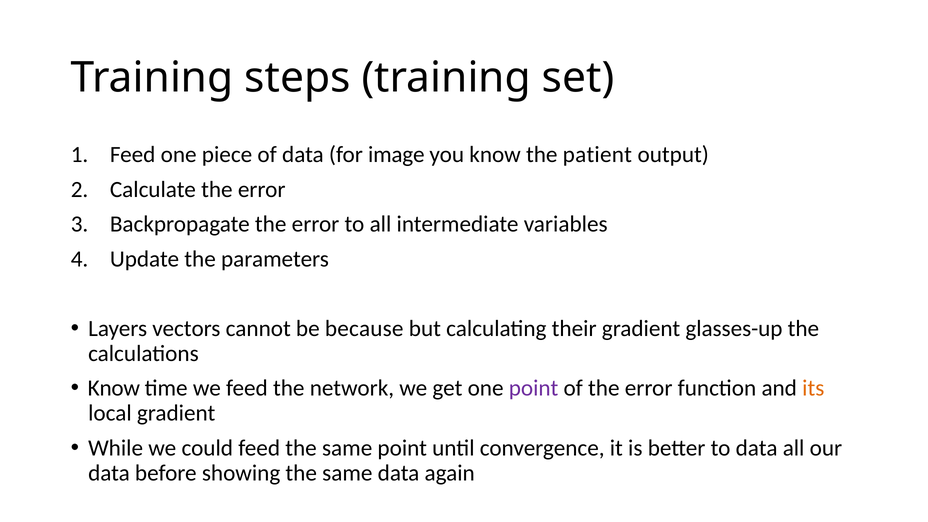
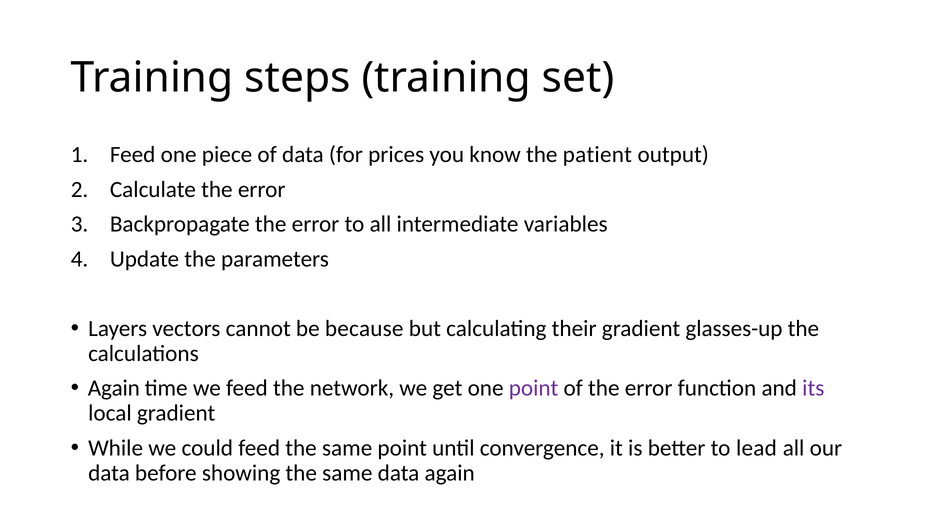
image: image -> prices (396, 155)
Know: Know -> Again (114, 388)
its colour: orange -> purple (813, 388)
to data: data -> lead (756, 448)
